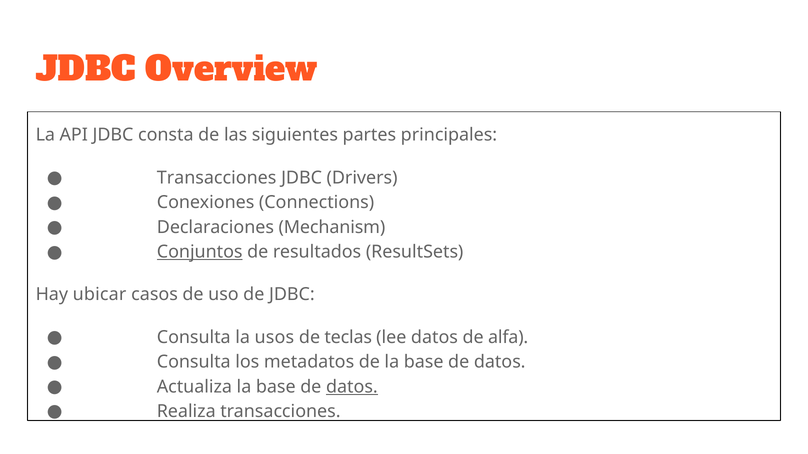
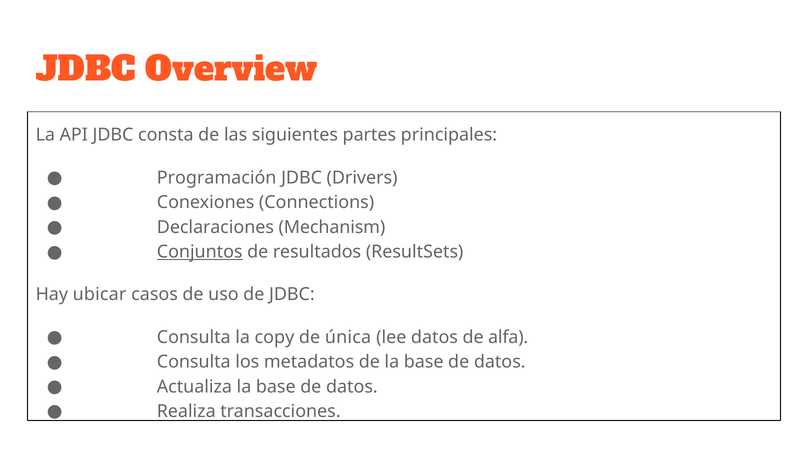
Transacciones: Transacciones -> Programación (217, 178)
usos: usos -> copy (274, 338)
teclas: teclas -> única (348, 338)
datos underline: present -> none (352, 387)
